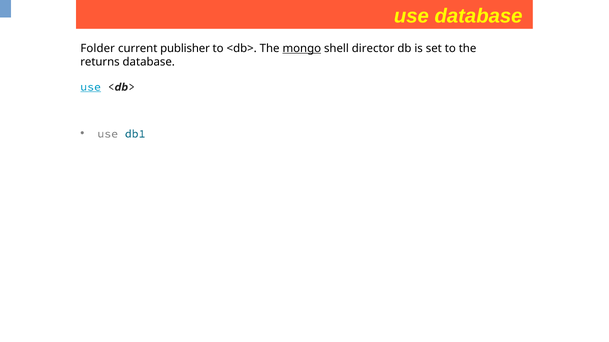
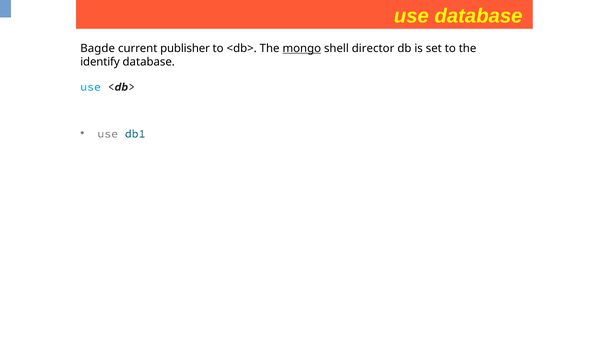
Folder: Folder -> Bagde (98, 48)
returns: returns -> identify (100, 62)
use underline: present -> none (91, 87)
